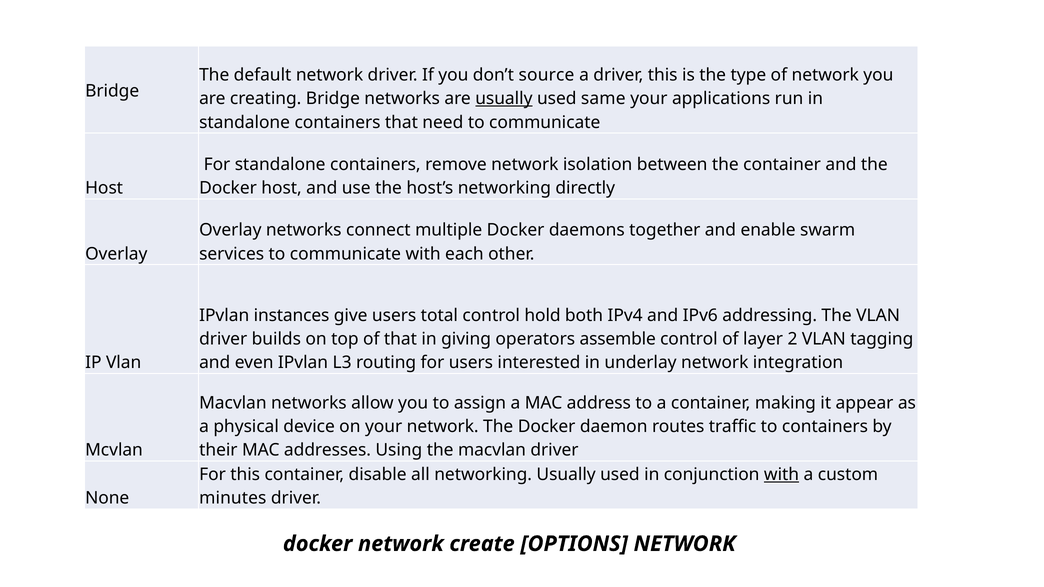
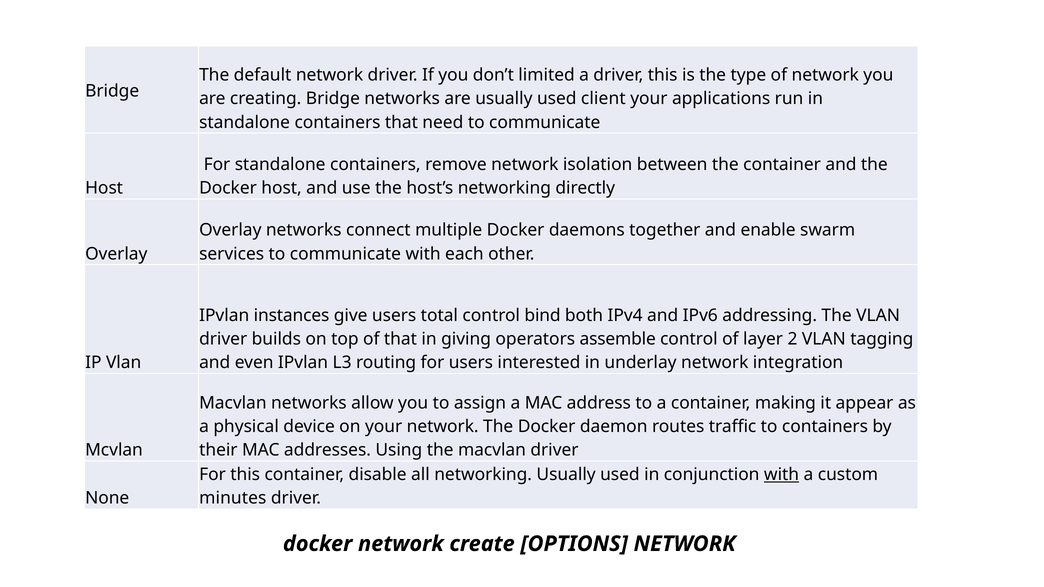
source: source -> limited (547, 75)
usually underline: present -> none (504, 99)
same: same -> client (603, 99)
hold: hold -> bind (543, 316)
